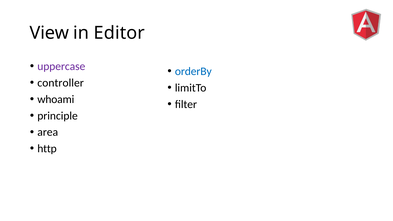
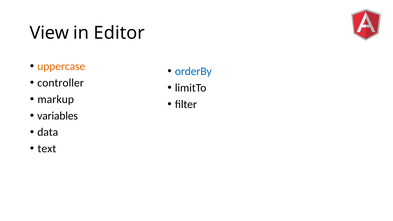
uppercase colour: purple -> orange (61, 66)
whoami: whoami -> markup (56, 99)
principle: principle -> variables (58, 116)
area: area -> data (48, 132)
http: http -> text (47, 149)
